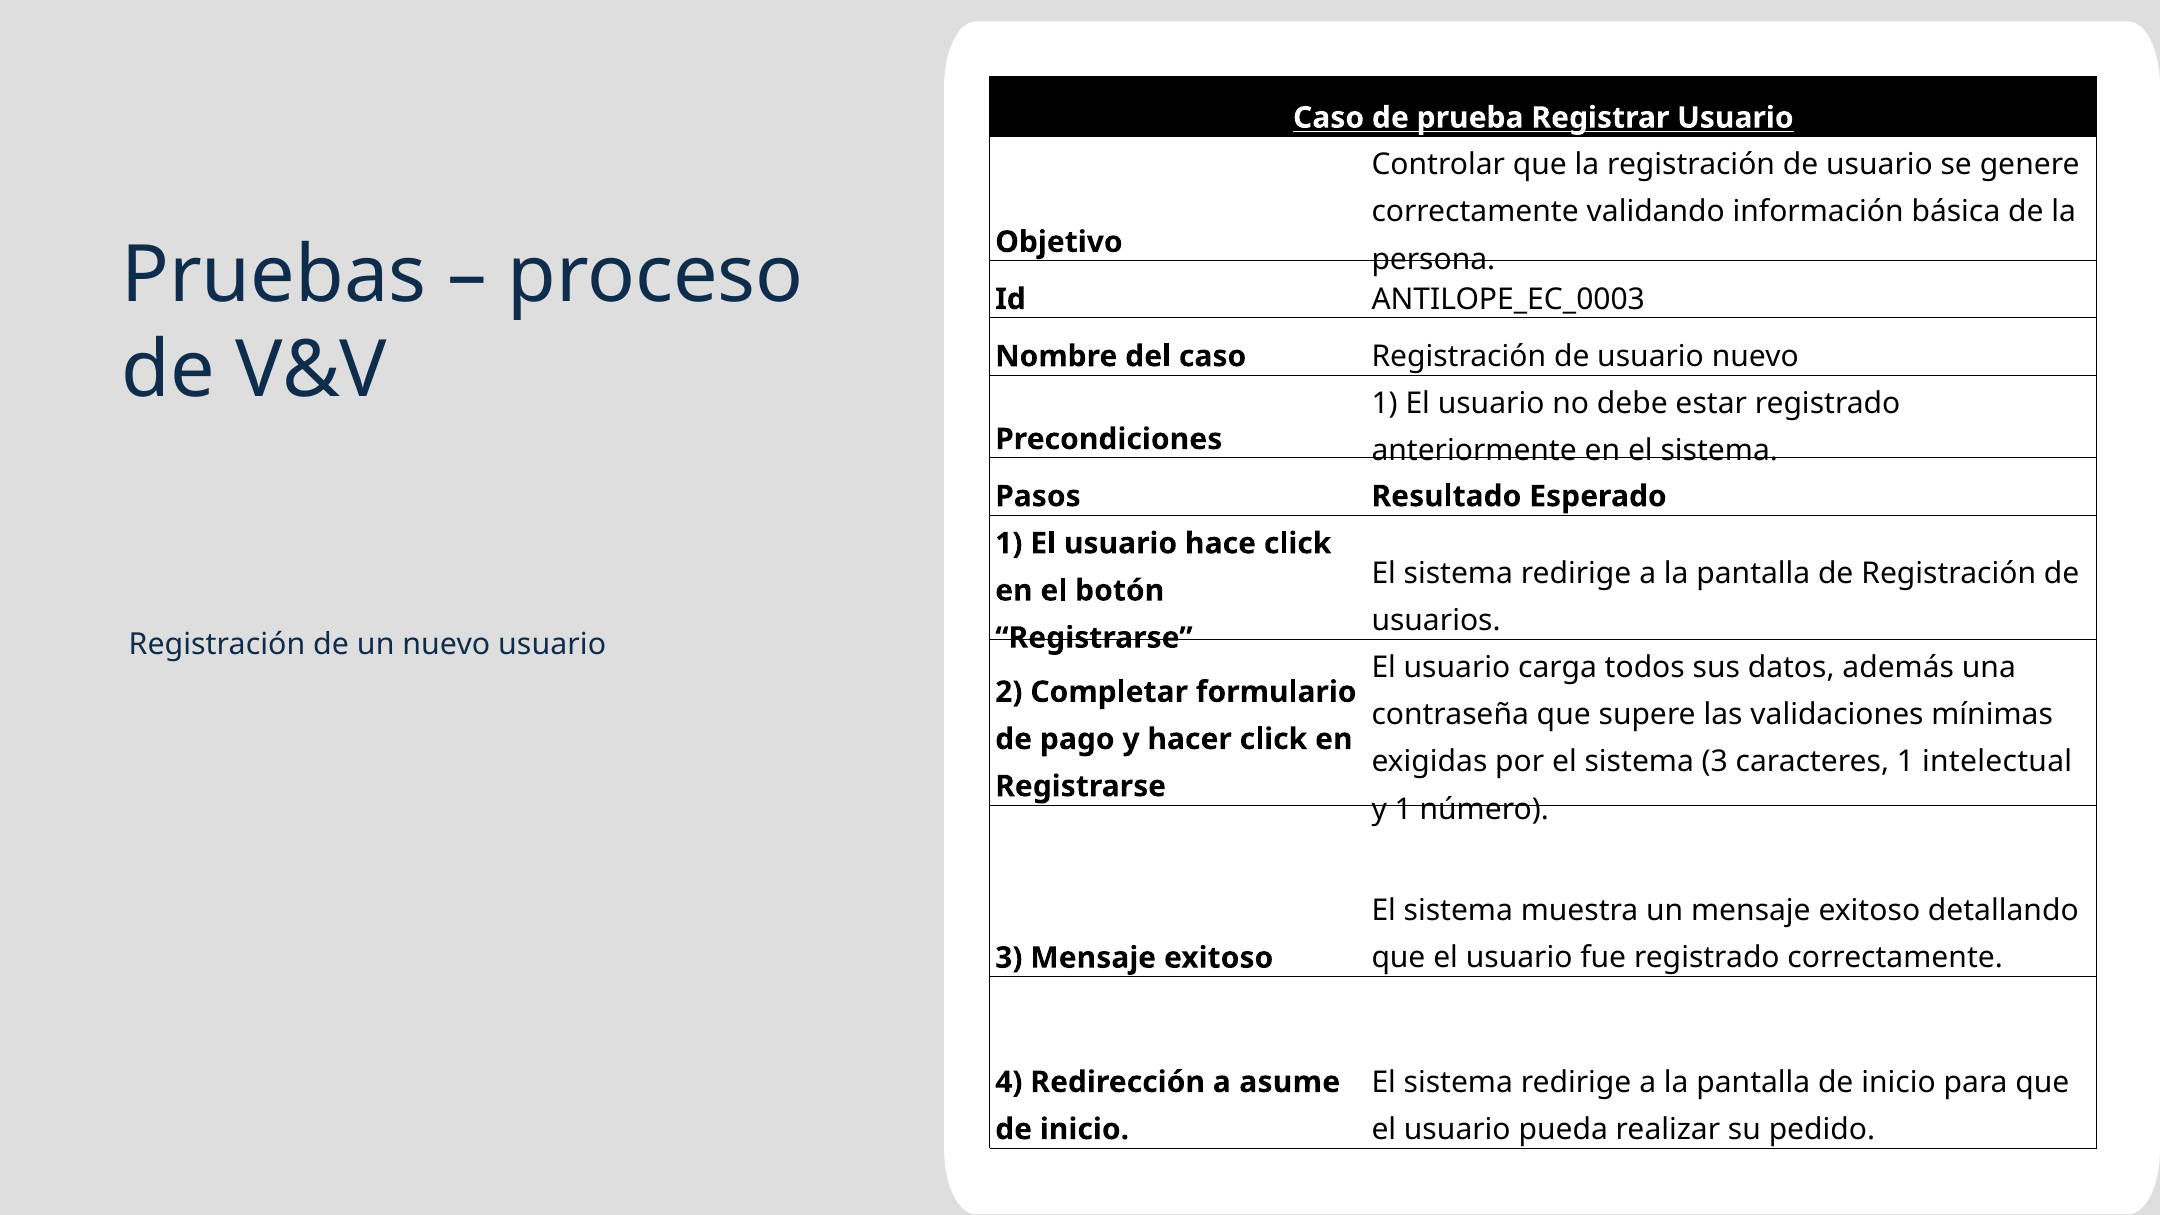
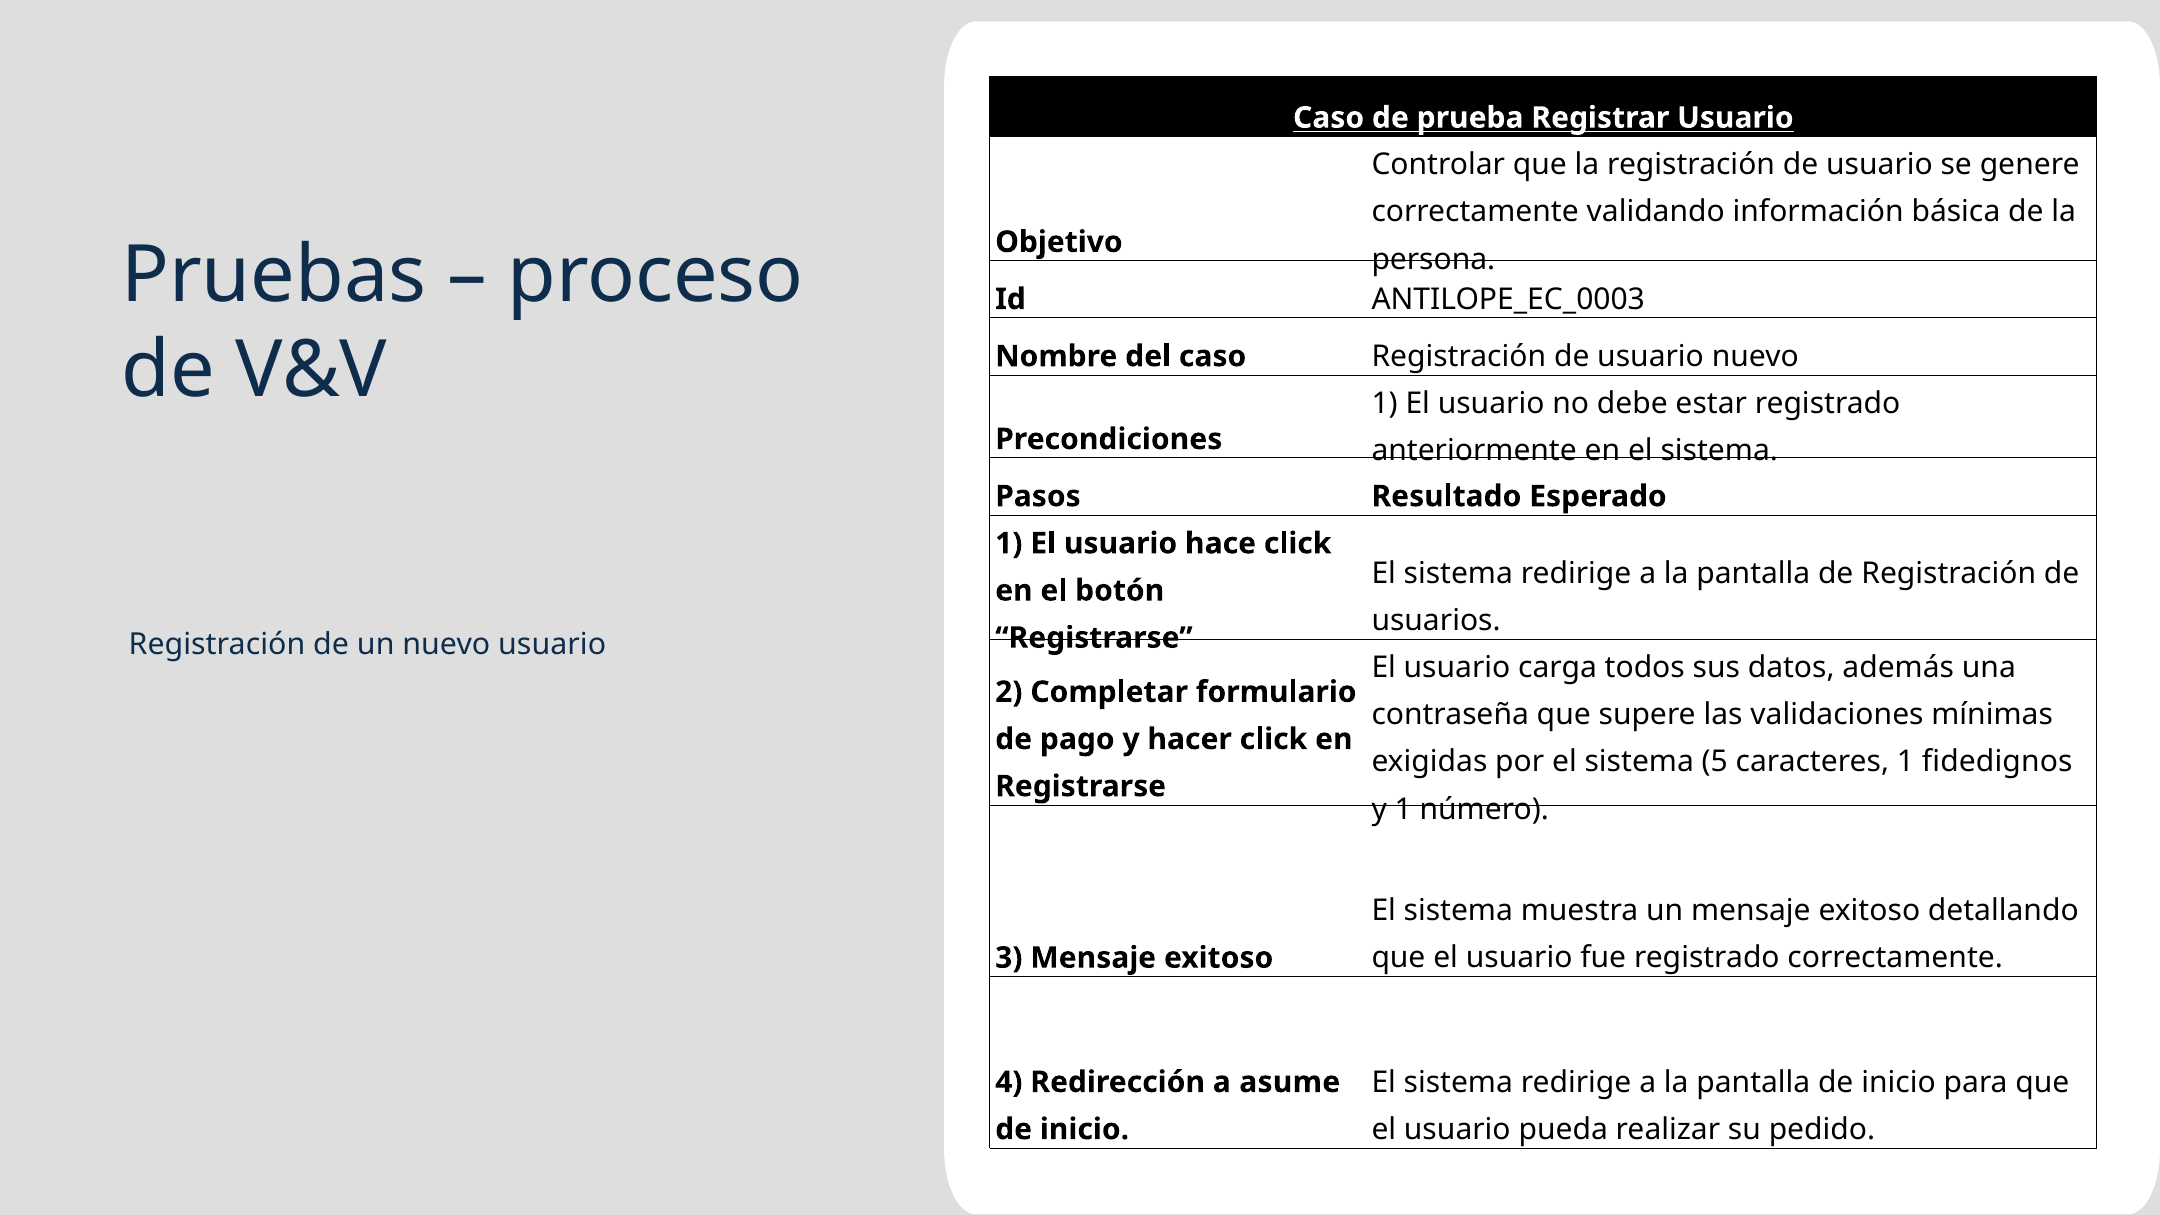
sistema 3: 3 -> 5 (1715, 762)
intelectual: intelectual -> fidedignos (1997, 762)
